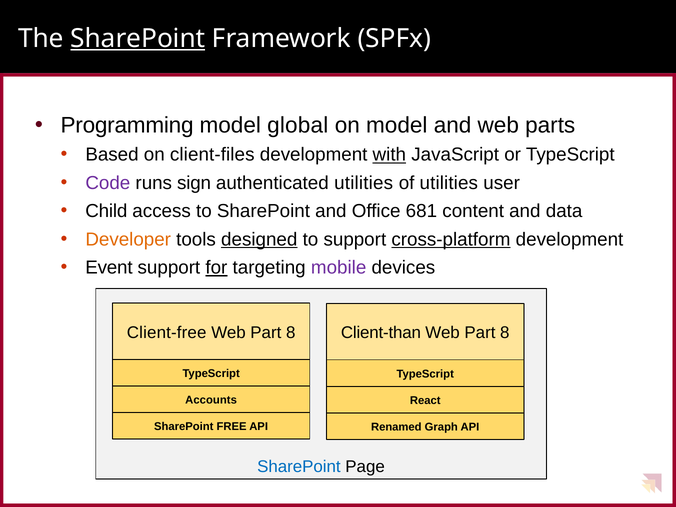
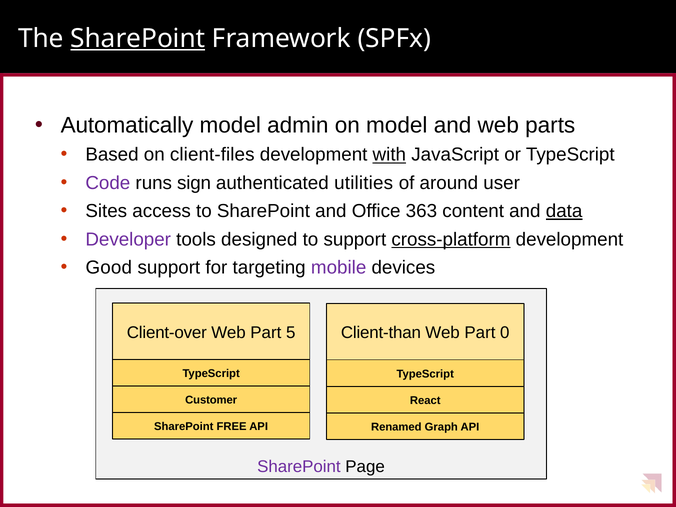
Programming: Programming -> Automatically (127, 126)
global: global -> admin (298, 126)
of utilities: utilities -> around (449, 183)
Child: Child -> Sites (106, 211)
681: 681 -> 363 (421, 211)
data underline: none -> present (564, 211)
Developer colour: orange -> purple (128, 239)
designed underline: present -> none (259, 239)
Event: Event -> Good (109, 268)
for underline: present -> none (216, 268)
Client-free: Client-free -> Client-over (167, 332)
8: 8 -> 5 (291, 332)
8: 8 -> 0 (505, 333)
Accounts: Accounts -> Customer (211, 400)
SharePoint colour: blue -> purple (299, 467)
